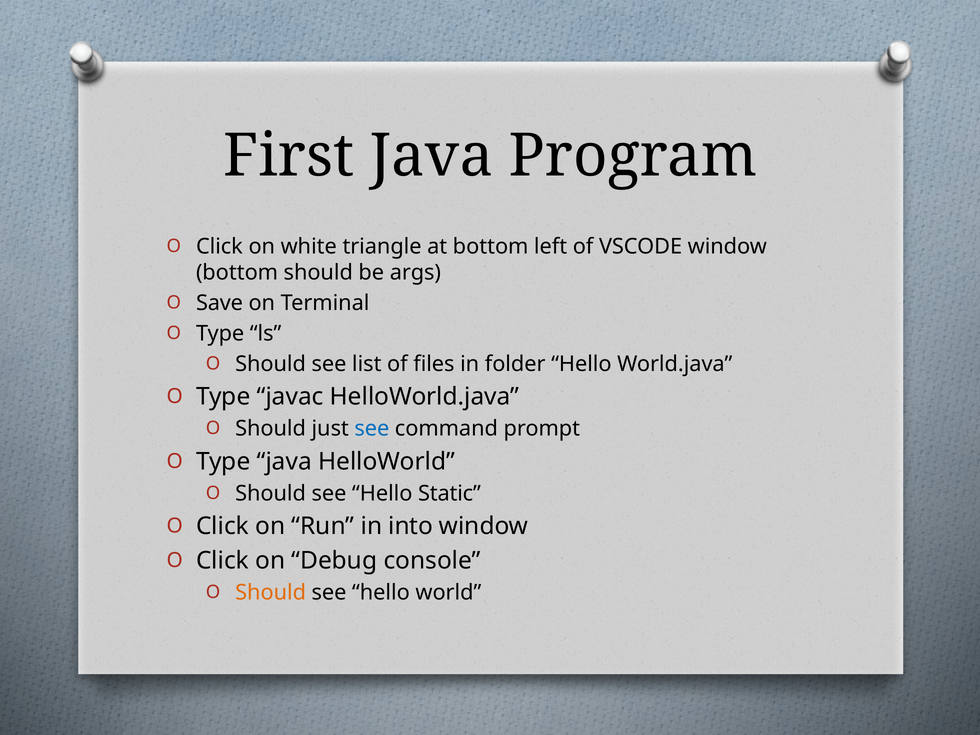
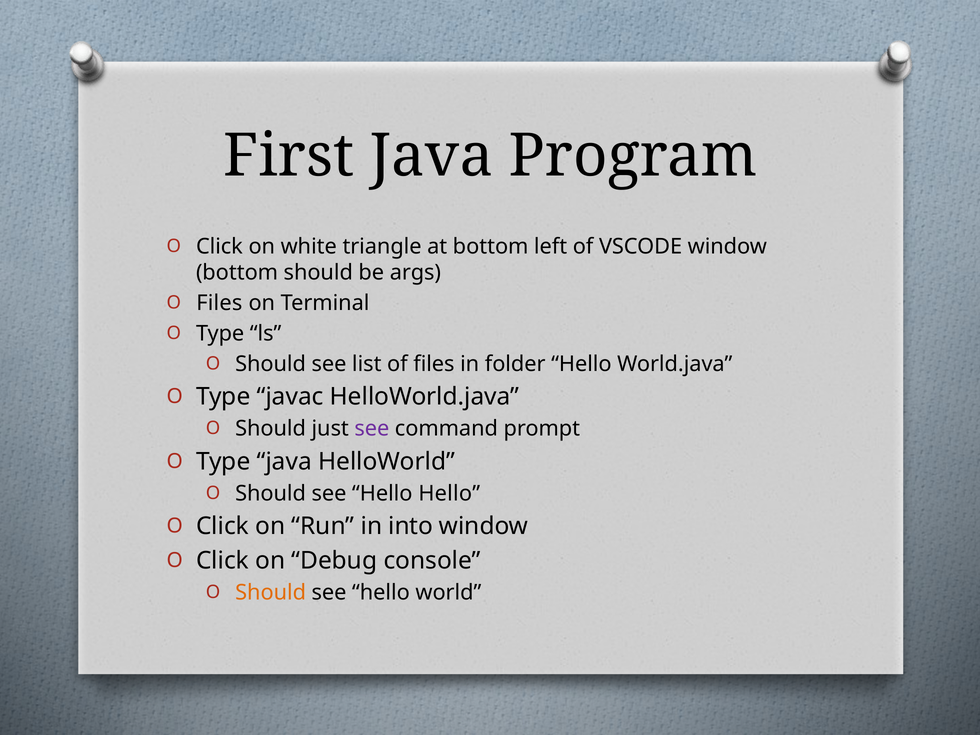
Save: Save -> Files (219, 303)
see colour: blue -> purple (372, 429)
Hello Static: Static -> Hello (449, 493)
